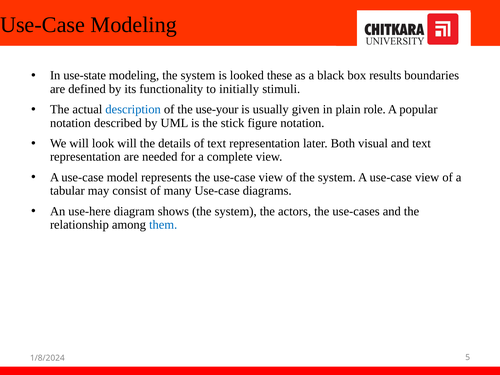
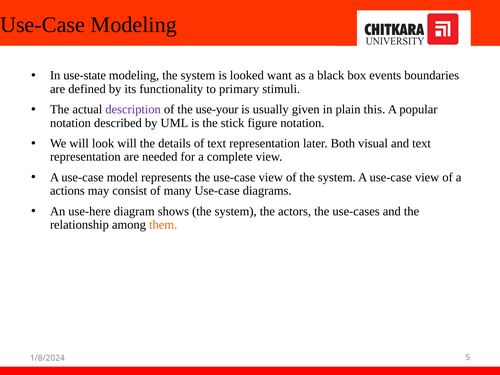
these: these -> want (279, 75)
results: results -> events (385, 75)
initially: initially -> primary (239, 89)
description colour: blue -> purple (133, 109)
role: role -> this (374, 109)
tabular: tabular -> actions (67, 191)
them colour: blue -> orange (163, 225)
